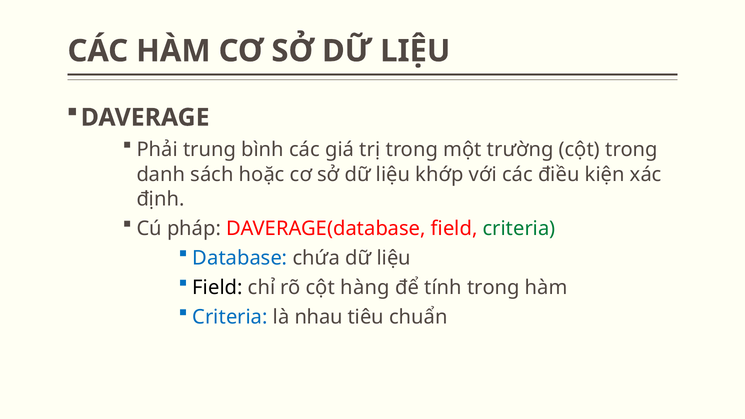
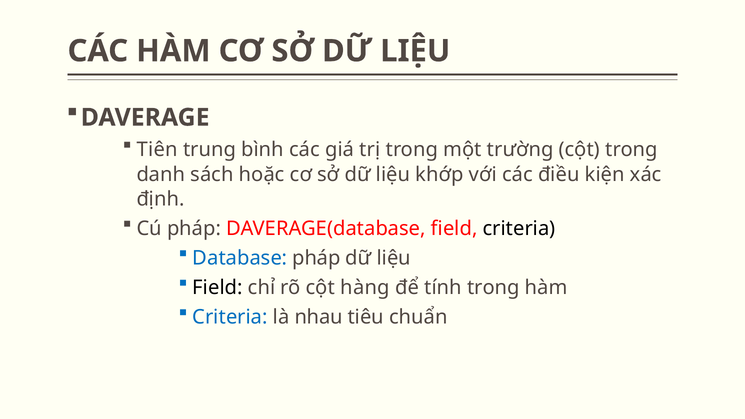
Phải: Phải -> Tiên (157, 150)
criteria colour: green -> black (519, 229)
Database chứa: chứa -> pháp (316, 258)
